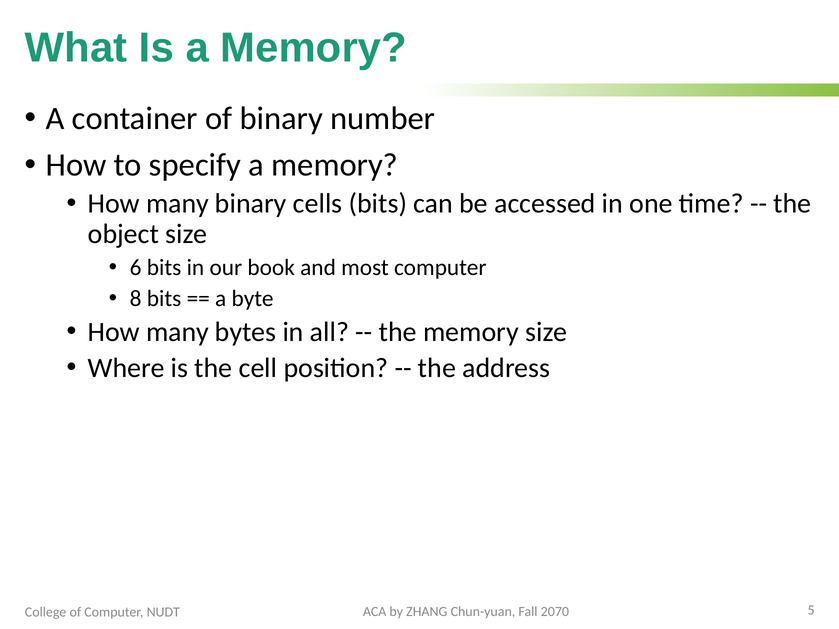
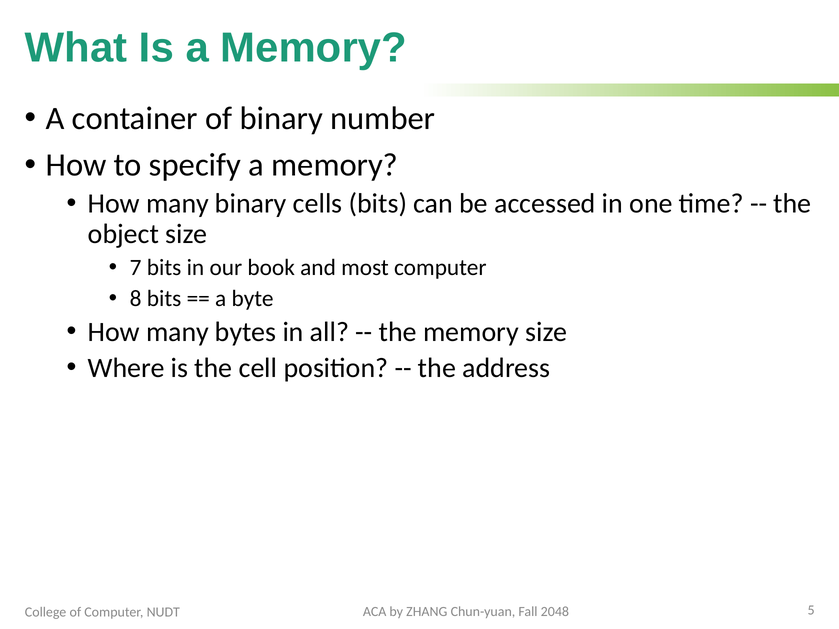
6: 6 -> 7 (136, 268)
2070: 2070 -> 2048 (555, 612)
